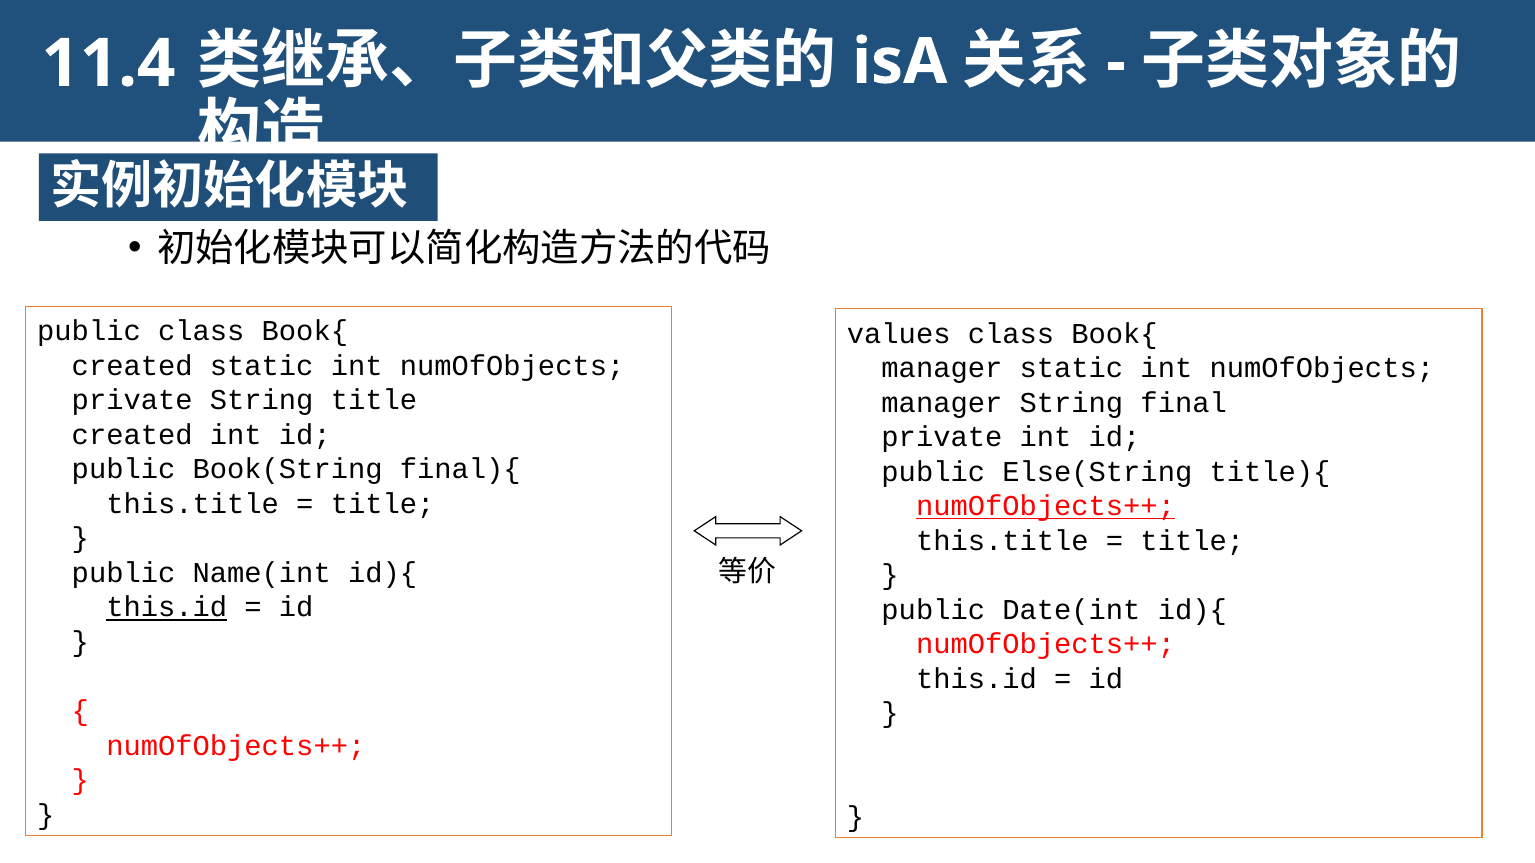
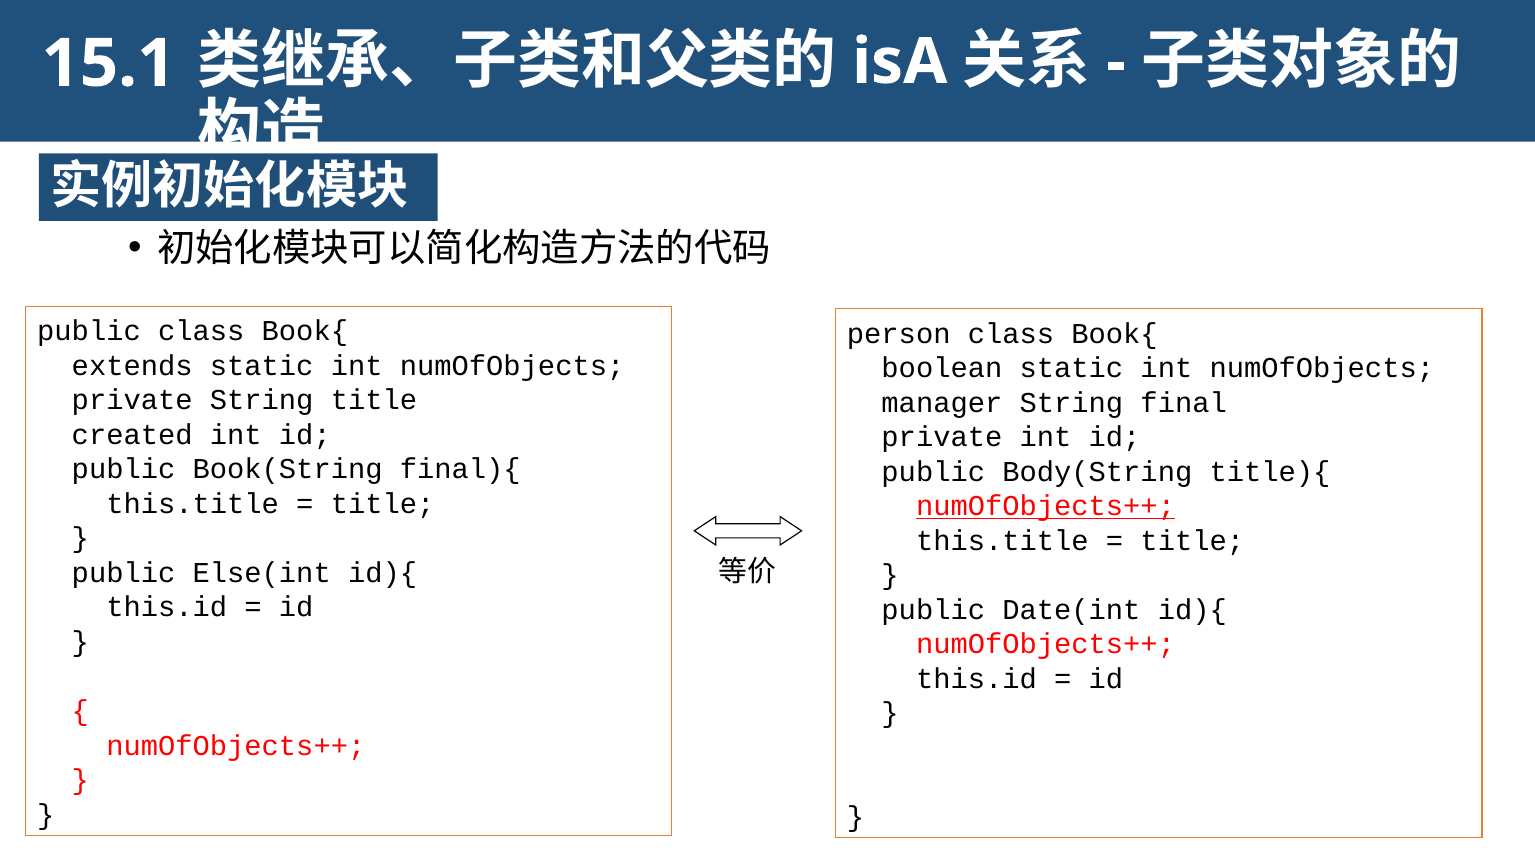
11.4: 11.4 -> 15.1 (108, 64)
values: values -> person (899, 334)
created: created -> extends (132, 366)
manager: manager -> boolean (942, 368)
Else(String: Else(String -> Body(String (1097, 472)
Name(int: Name(int -> Else(int (262, 573)
this.id underline: present -> none (167, 608)
